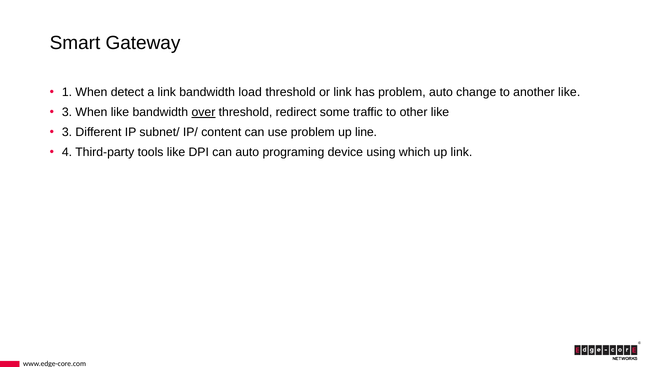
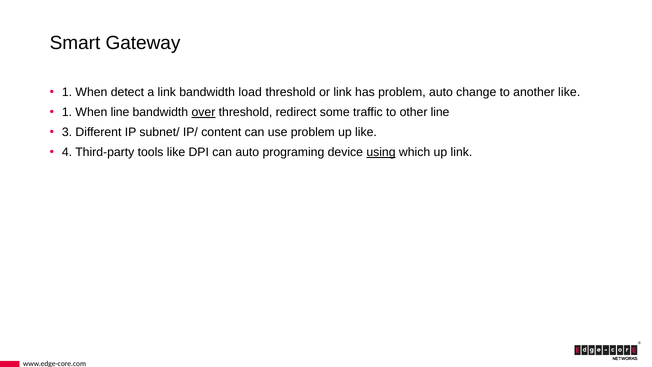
3: 3 -> 1 (67, 112)
When like: like -> line (120, 112)
other like: like -> line (440, 112)
up line: line -> like (366, 132)
using underline: none -> present (381, 152)
